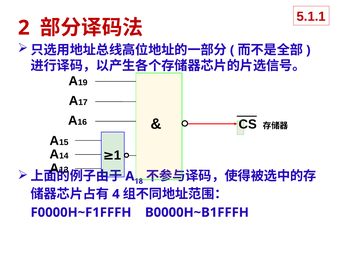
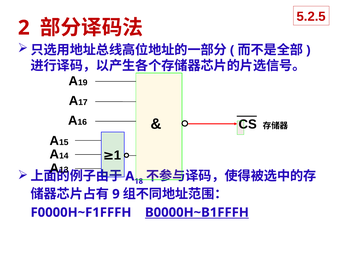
5.1.1: 5.1.1 -> 5.2.5 (311, 17)
4: 4 -> 9 (116, 194)
B0000H~B1FFFH underline: none -> present (197, 212)
